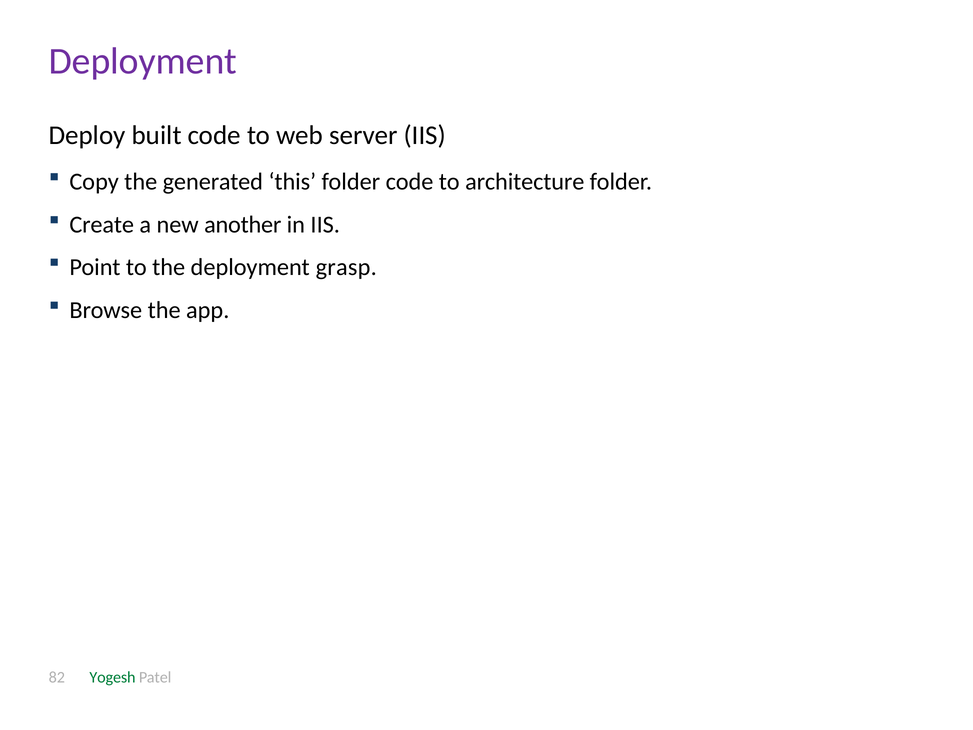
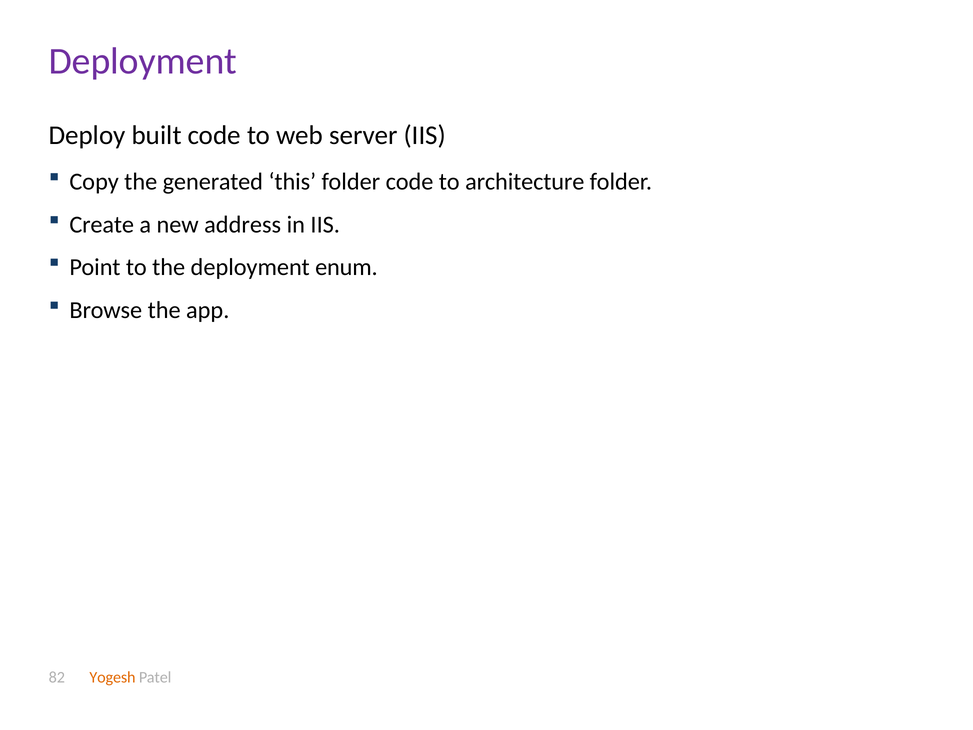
another: another -> address (243, 225)
grasp: grasp -> enum (346, 267)
Yogesh colour: green -> orange (113, 677)
